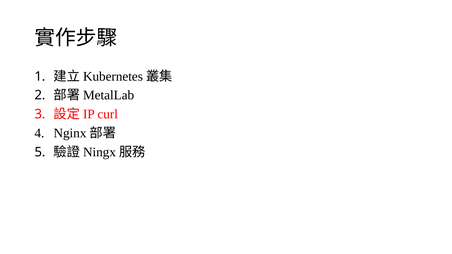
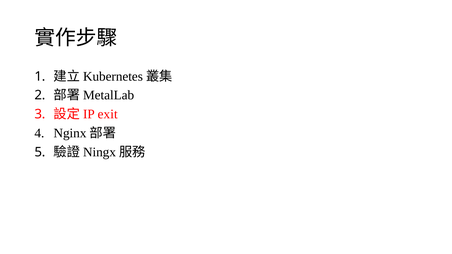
curl: curl -> exit (108, 114)
